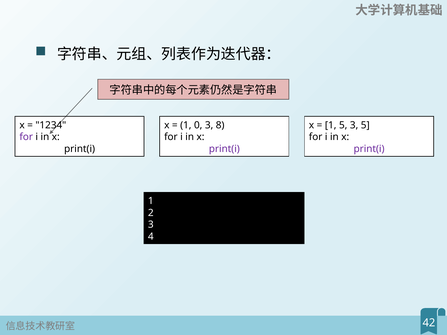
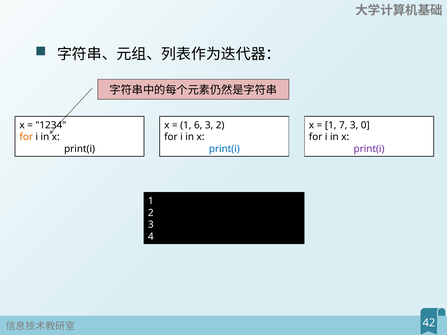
0: 0 -> 6 (198, 125)
3 8: 8 -> 2 (220, 125)
1 5: 5 -> 7 (343, 125)
3 5: 5 -> 0 (365, 125)
for colour: purple -> orange (26, 137)
print(i colour: purple -> blue (224, 149)
